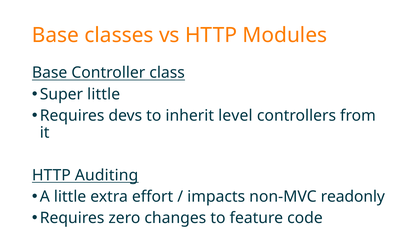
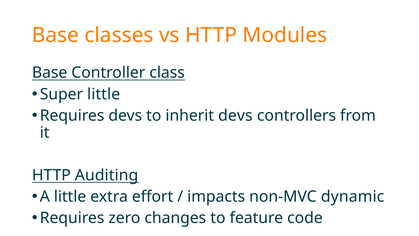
inherit level: level -> devs (235, 115)
readonly: readonly -> dynamic (353, 196)
